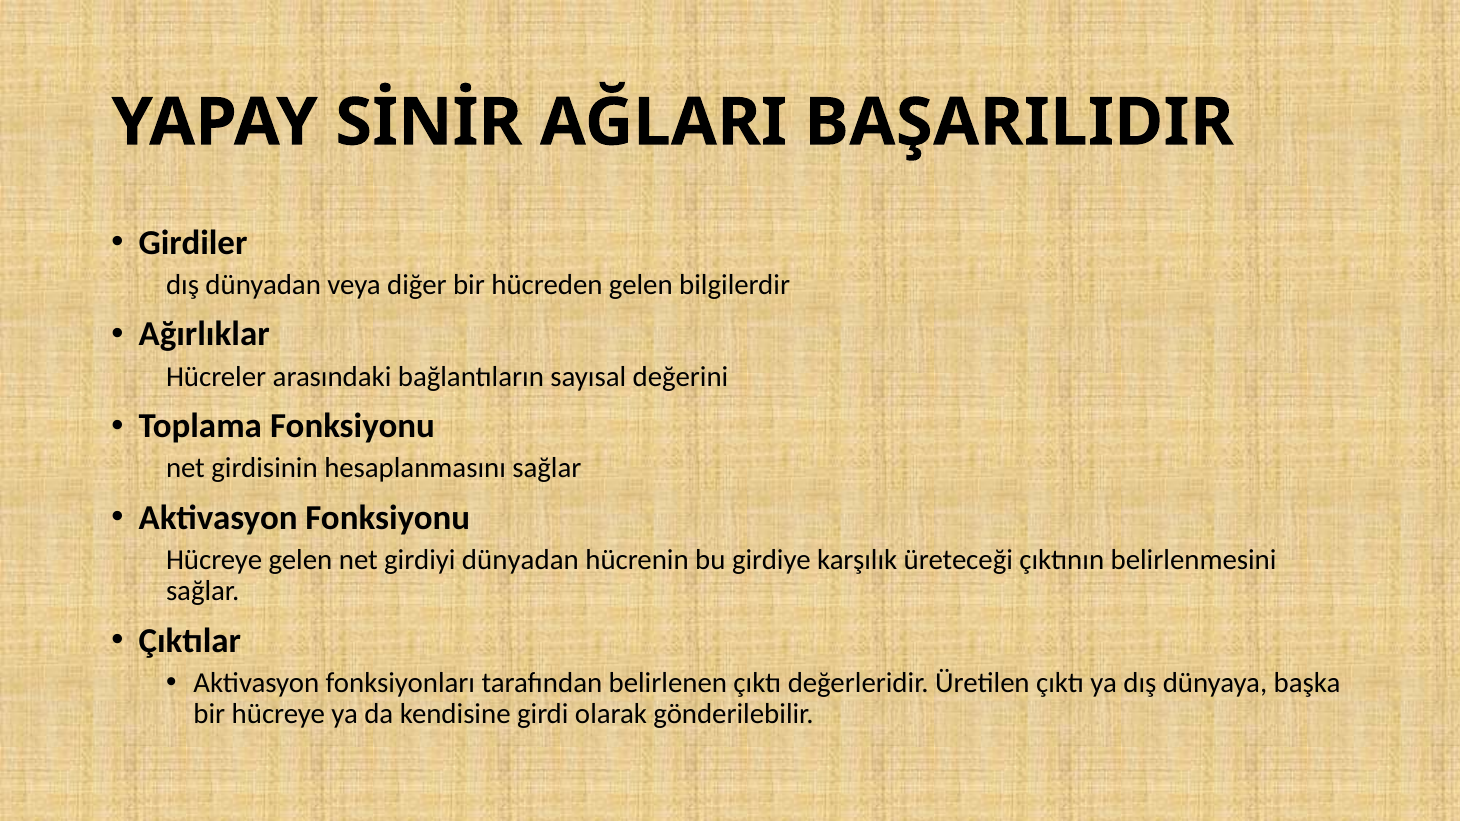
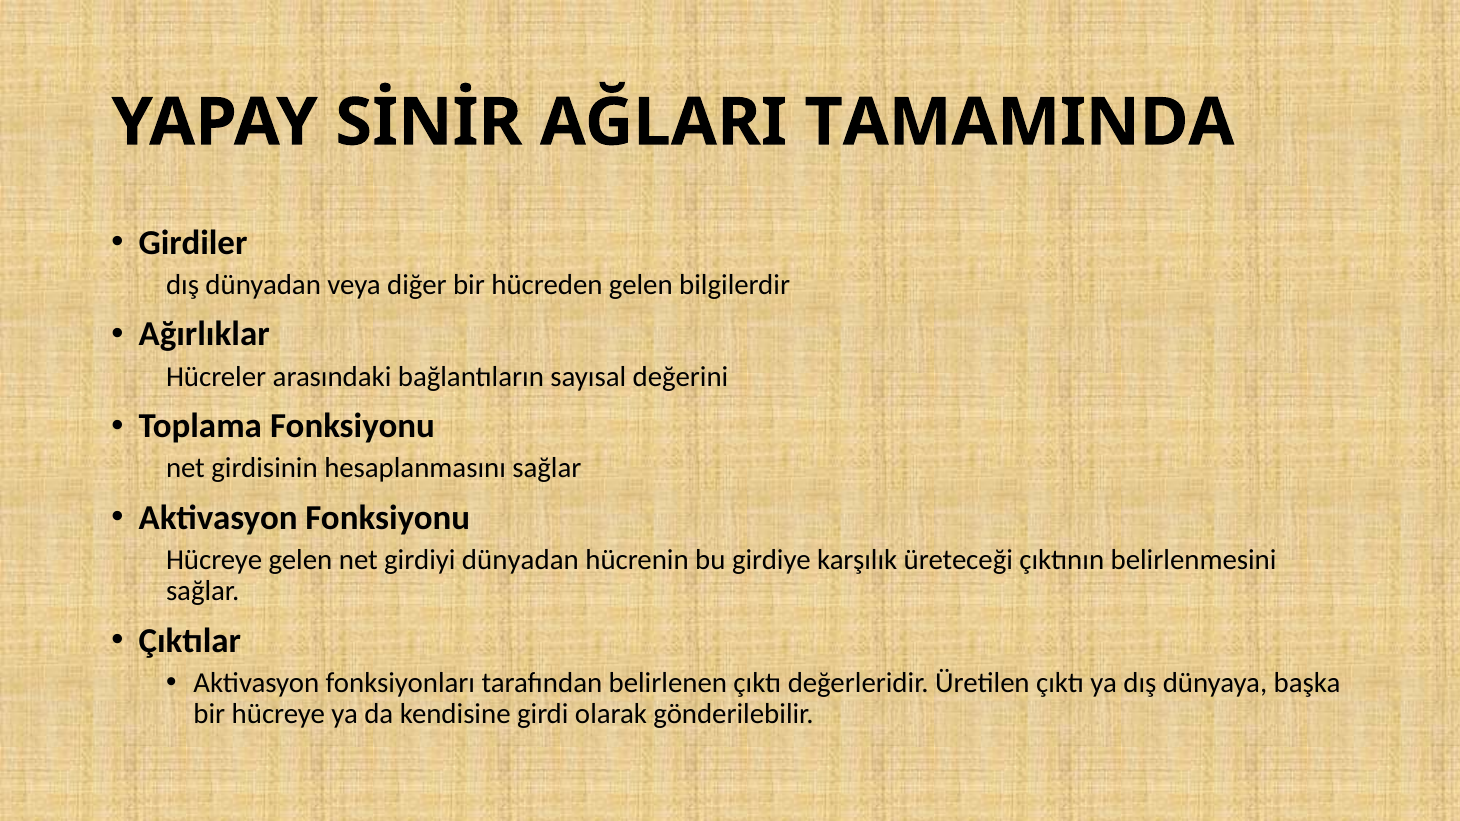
BAŞARILIDIR: BAŞARILIDIR -> TAMAMINDA (1019, 123)
